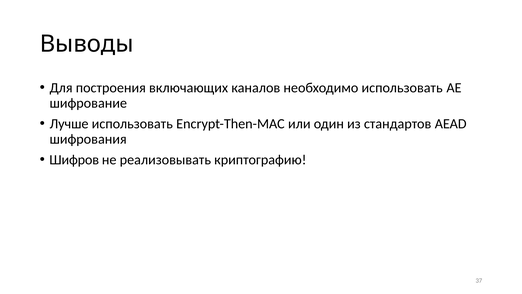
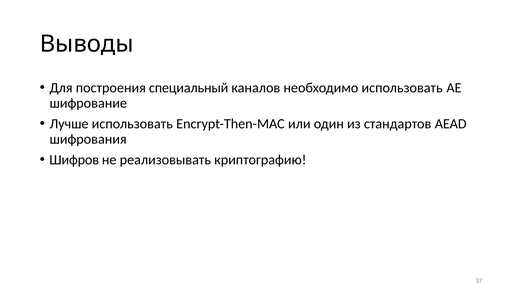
включающих: включающих -> специальный (189, 88)
